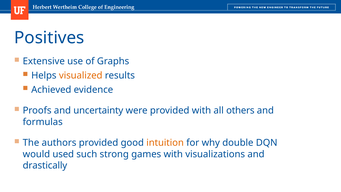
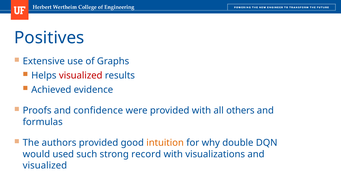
visualized colour: orange -> red (81, 75)
uncertainty: uncertainty -> confidence (98, 110)
games: games -> record (146, 154)
drastically: drastically -> visualized (45, 165)
